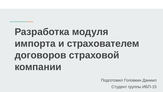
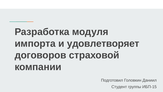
страхователем: страхователем -> удовлетворяет (103, 43)
